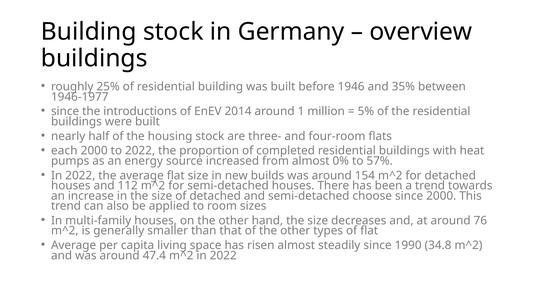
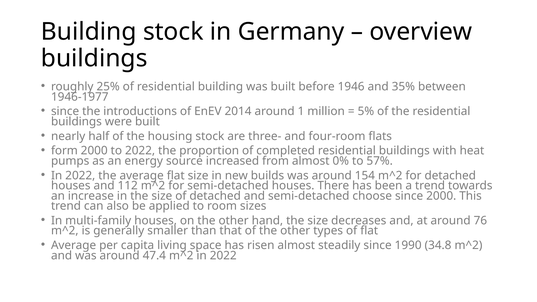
each: each -> form (64, 151)
